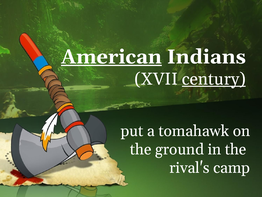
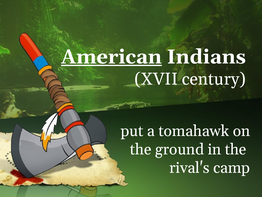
century underline: present -> none (214, 79)
